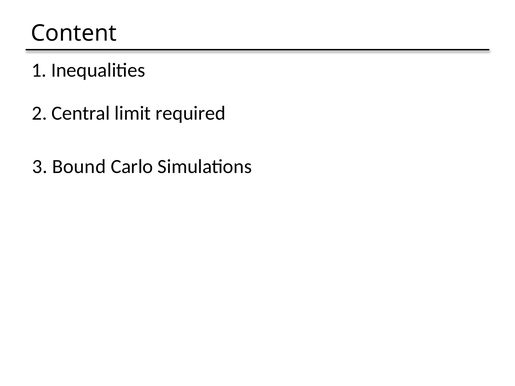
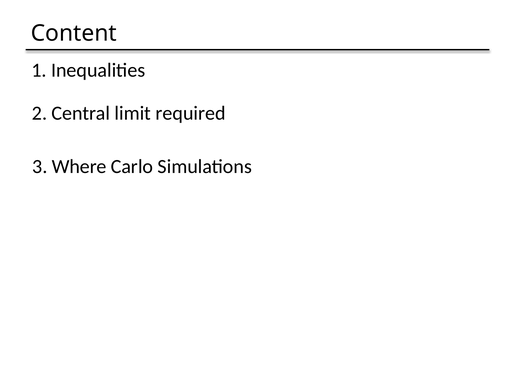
Bound: Bound -> Where (79, 167)
